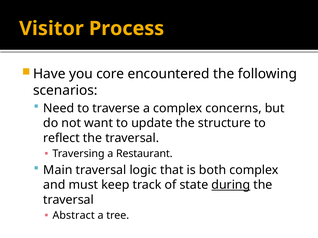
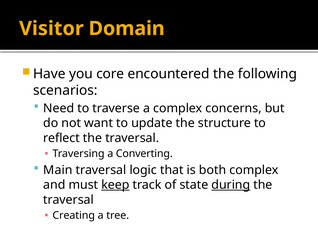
Process: Process -> Domain (127, 29)
Restaurant: Restaurant -> Converting (144, 154)
keep underline: none -> present (115, 185)
Abstract: Abstract -> Creating (74, 216)
